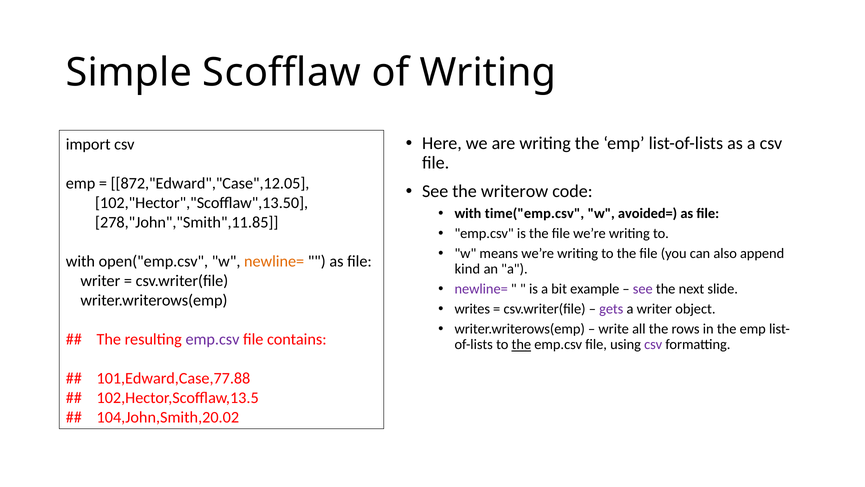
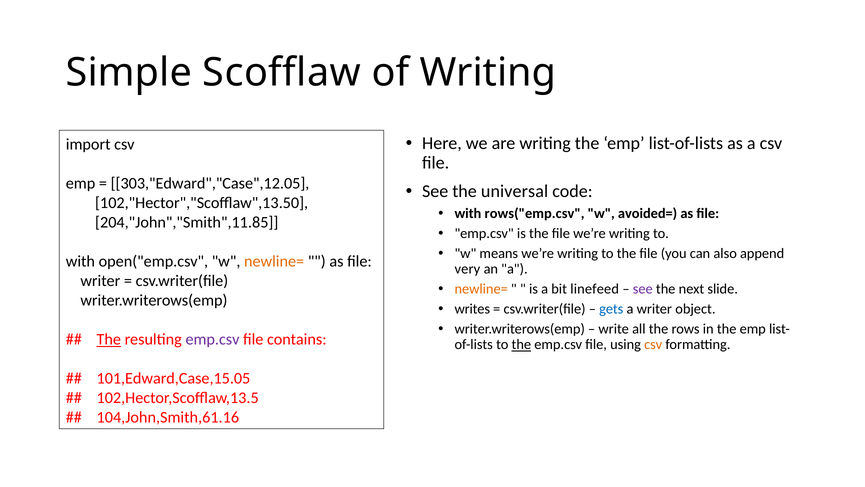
872,"Edward","Case",12.05: 872,"Edward","Case",12.05 -> 303,"Edward","Case",12.05 (210, 183)
writerow: writerow -> universal (515, 191)
time("emp.csv: time("emp.csv -> rows("emp.csv (535, 213)
278,"John","Smith",11.85: 278,"John","Smith",11.85 -> 204,"John","Smith",11.85 (187, 222)
kind: kind -> very (467, 269)
newline= colour: purple -> orange (481, 289)
example: example -> linefeed (595, 289)
gets colour: purple -> blue (611, 309)
The underline: none -> present (109, 339)
csv colour: purple -> orange (653, 344)
101,Edward,Case,77.88: 101,Edward,Case,77.88 -> 101,Edward,Case,15.05 (173, 378)
104,John,Smith,20.02: 104,John,Smith,20.02 -> 104,John,Smith,61.16 (168, 417)
